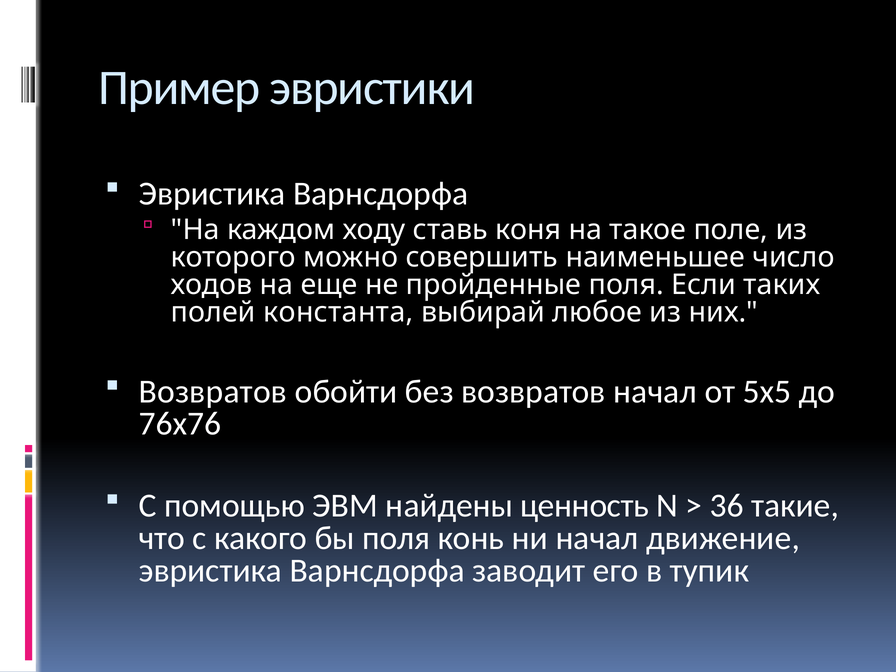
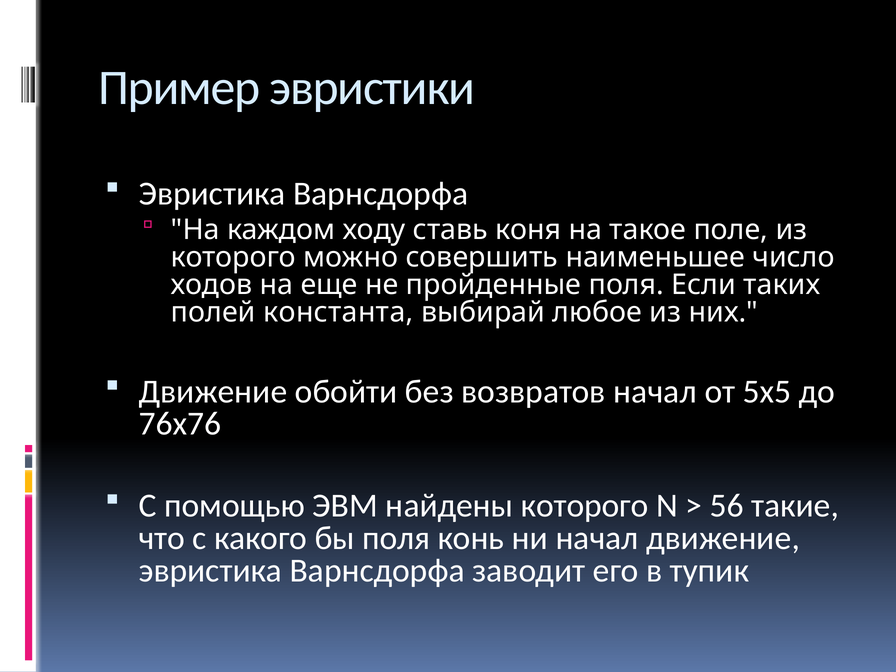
Возвратов: Возвратов -> Движение (213, 392)
найдены ценность: ценность -> которого (585, 506)
36: 36 -> 56 (727, 506)
